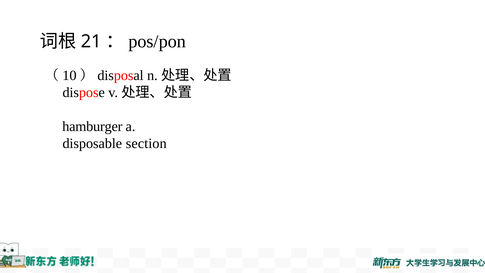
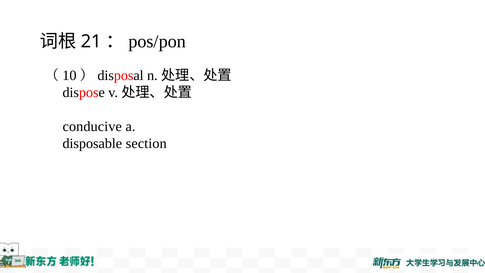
hamburger: hamburger -> conducive (92, 126)
